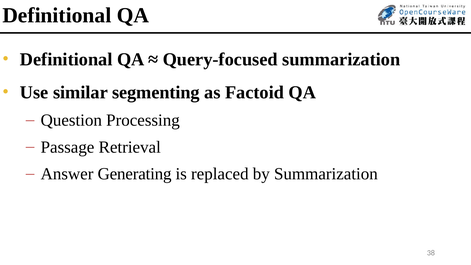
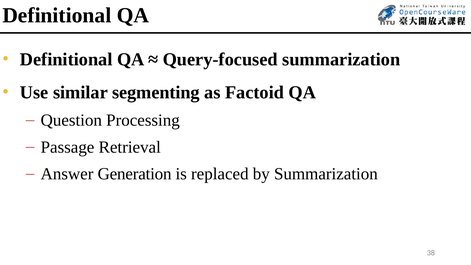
Generating: Generating -> Generation (135, 174)
